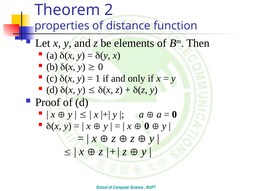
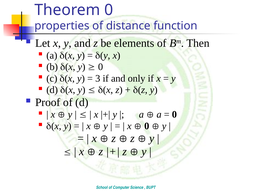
Theorem 2: 2 -> 0 (109, 10)
1: 1 -> 3 (98, 78)
